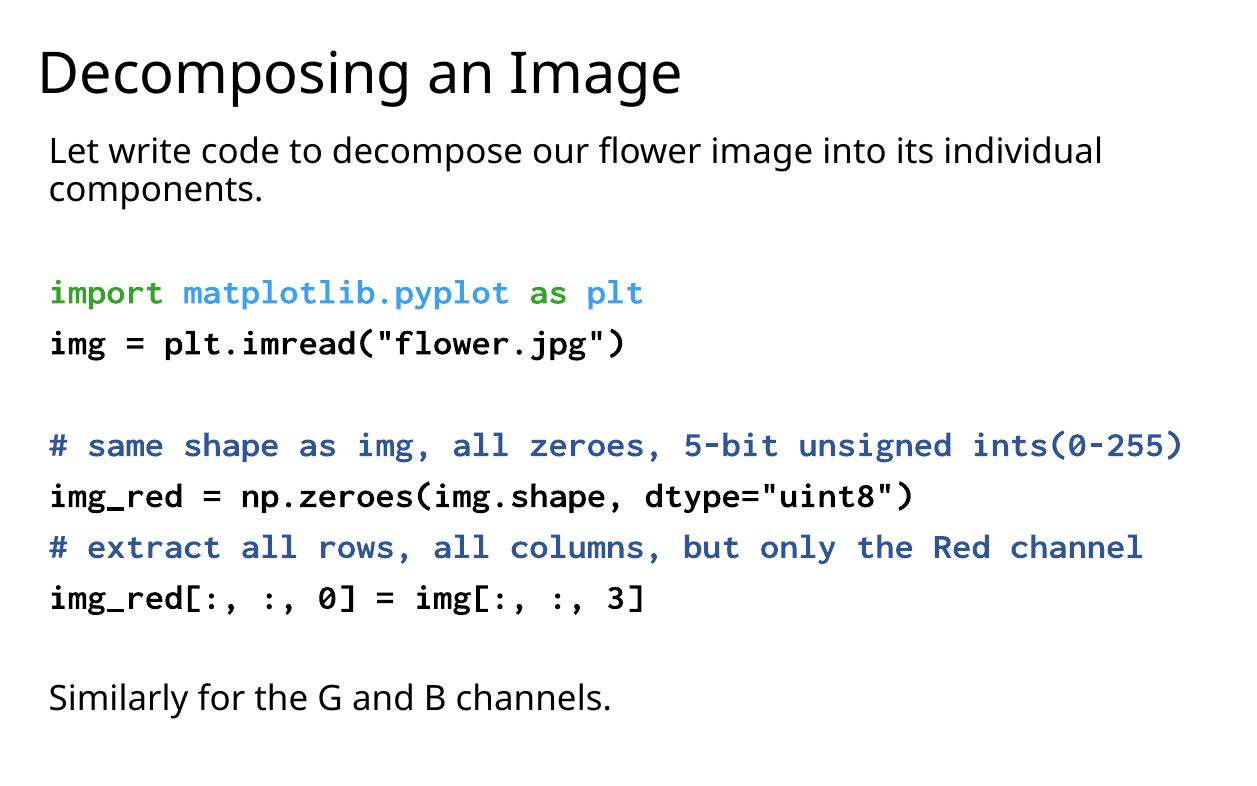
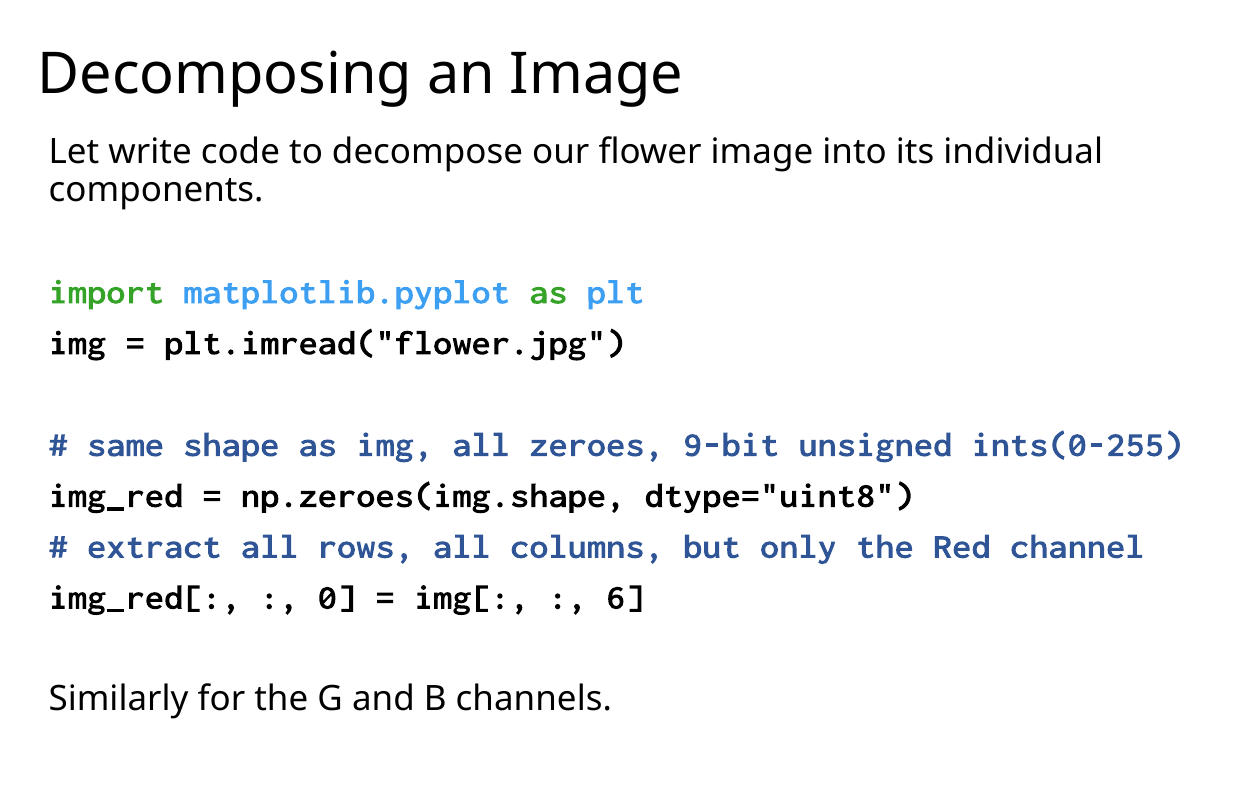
5-bit: 5-bit -> 9-bit (731, 444)
3: 3 -> 6 (625, 597)
